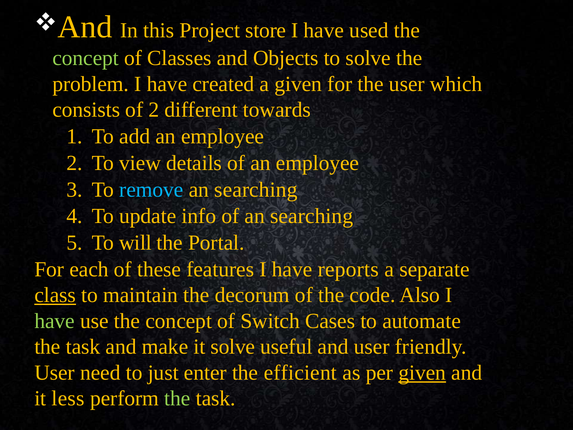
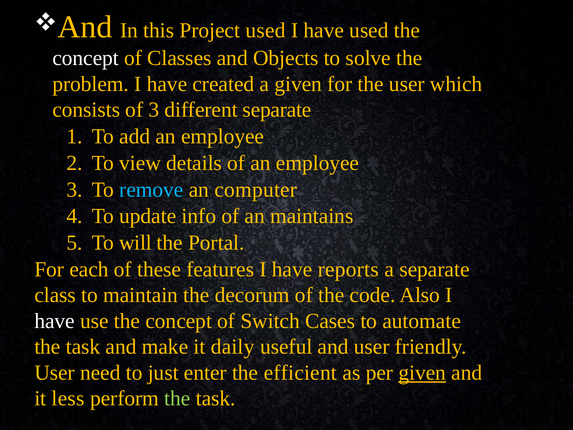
Project store: store -> used (265, 30)
concept colour: light green -> white (86, 58)
of 2: 2 -> 3 (154, 110)
different towards: towards -> separate (277, 110)
searching: searching -> computer (256, 189)
of an searching: searching -> maintains (312, 216)
class underline: present -> none (55, 295)
have colour: light green -> white (55, 321)
it solve: solve -> daily (233, 347)
